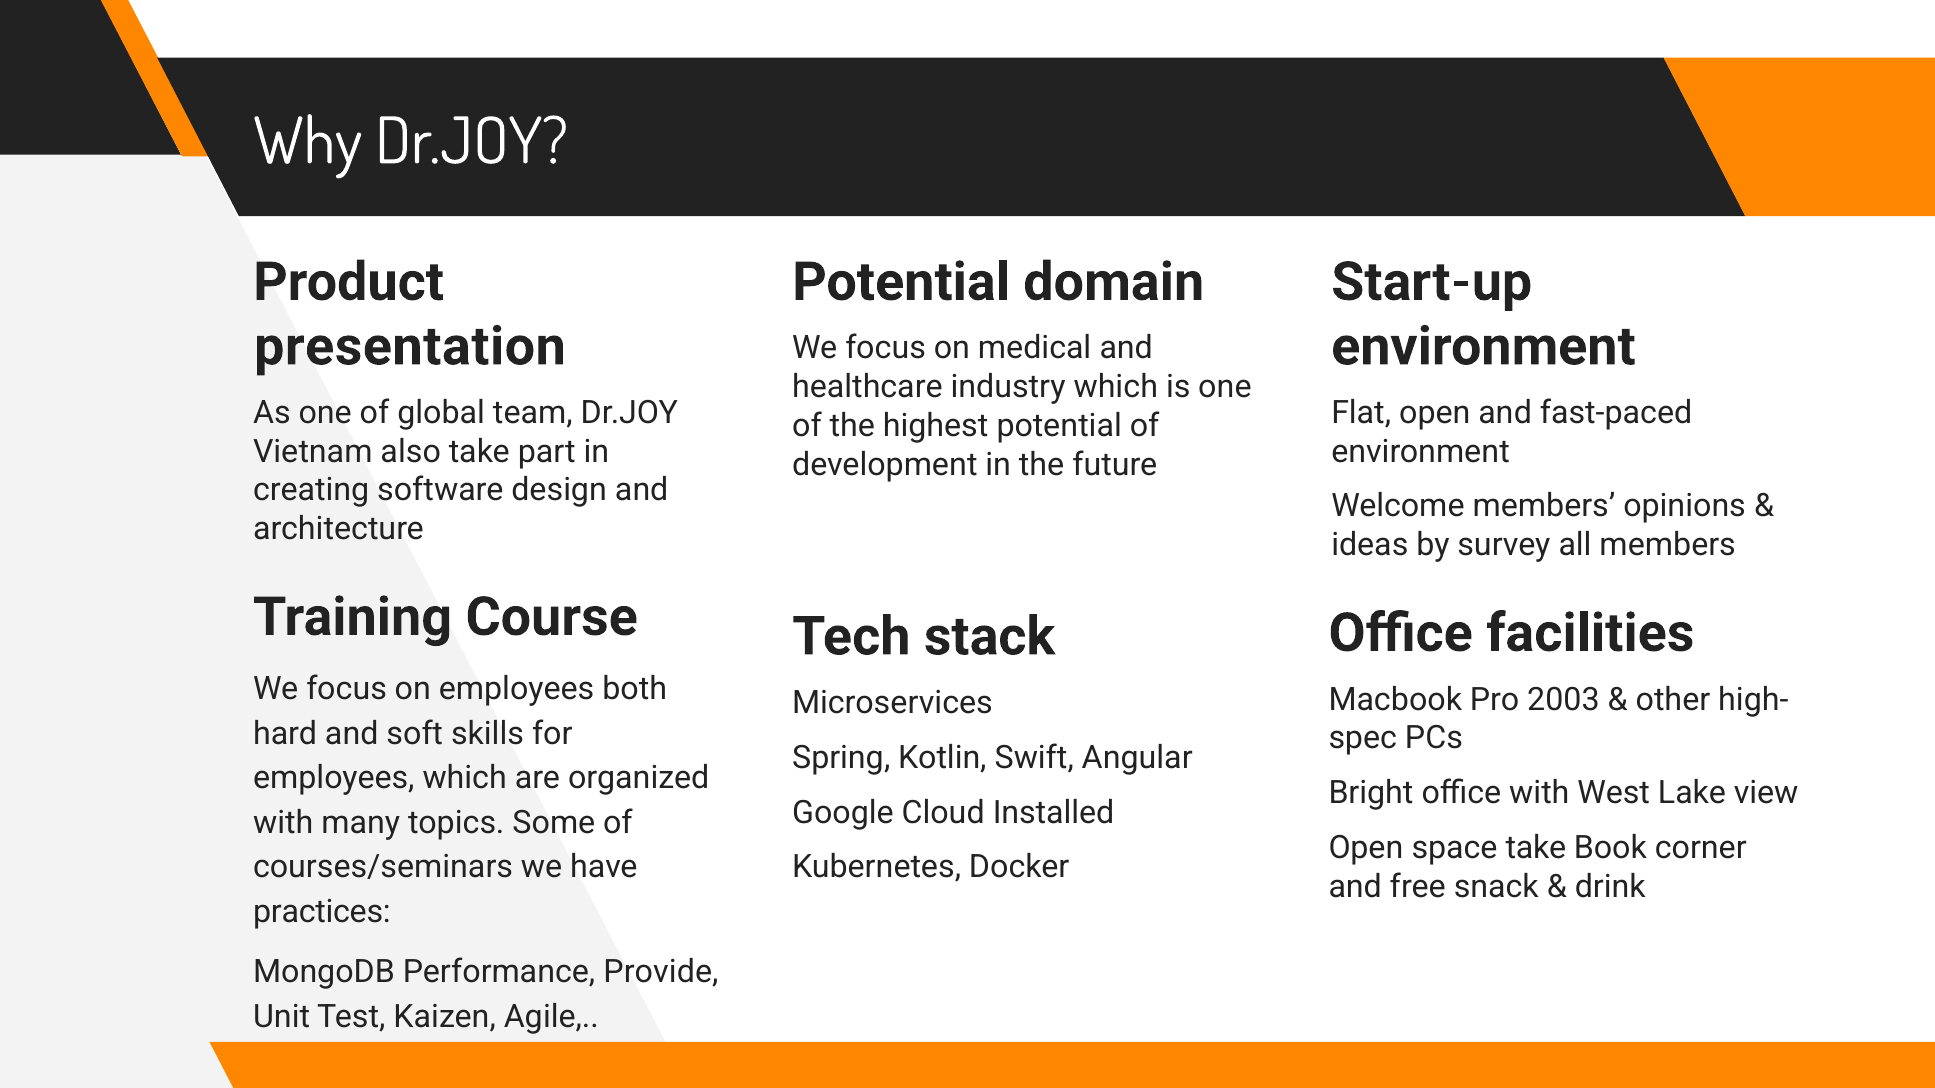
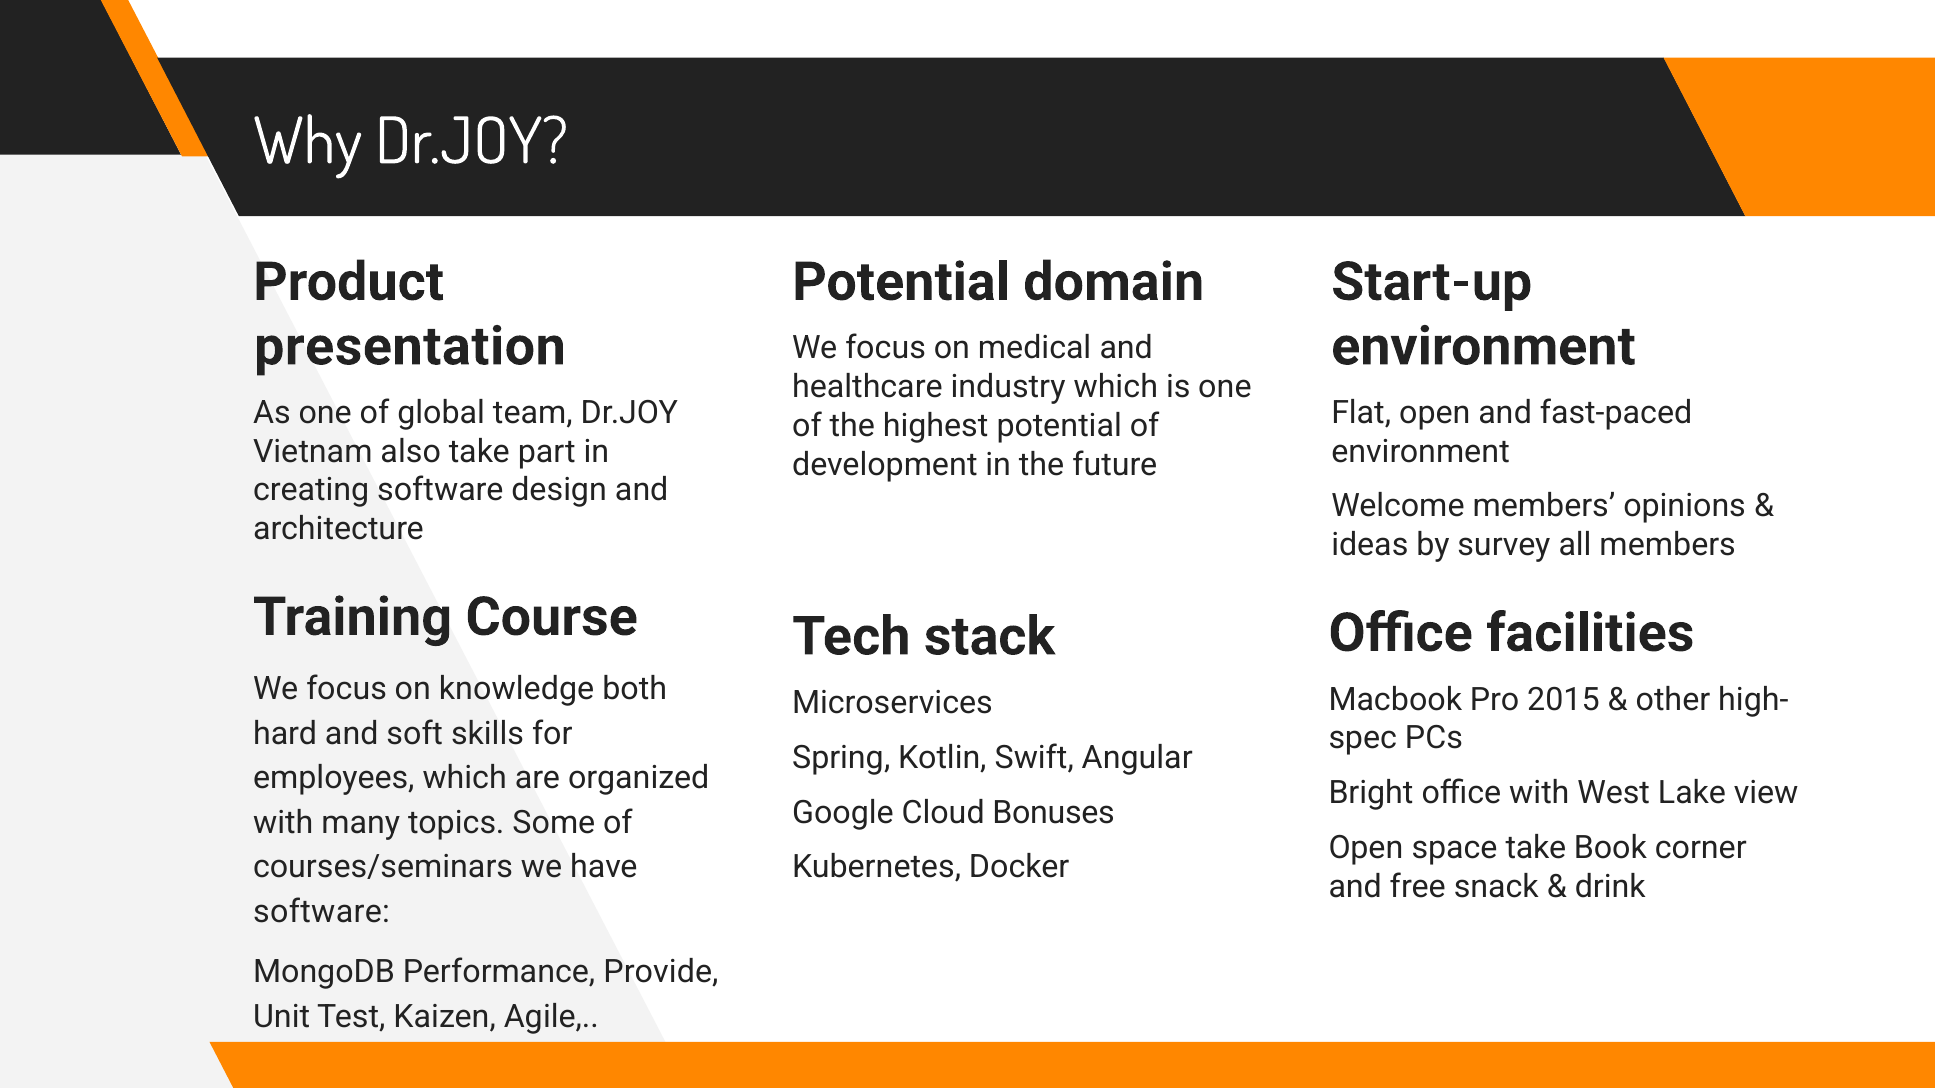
on employees: employees -> knowledge (517, 689)
2003: 2003 -> 2015 (1563, 700)
Installed: Installed -> Bonuses (1054, 813)
practices: practices -> software (322, 912)
